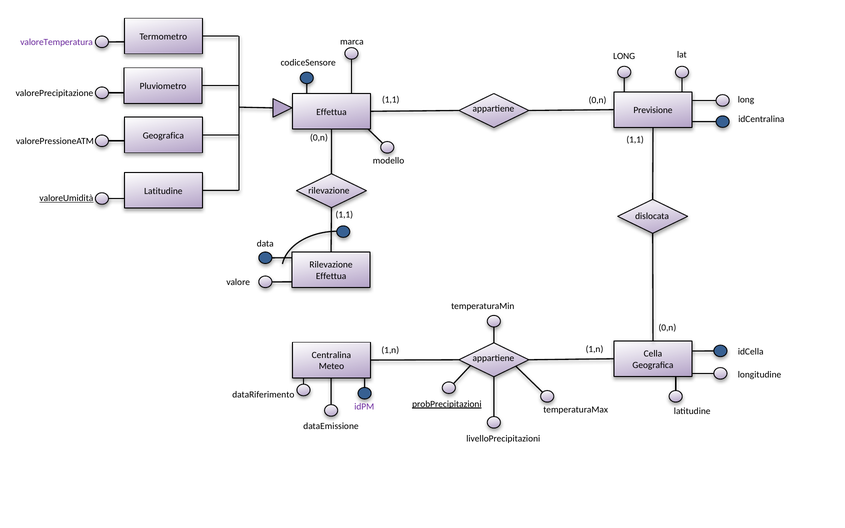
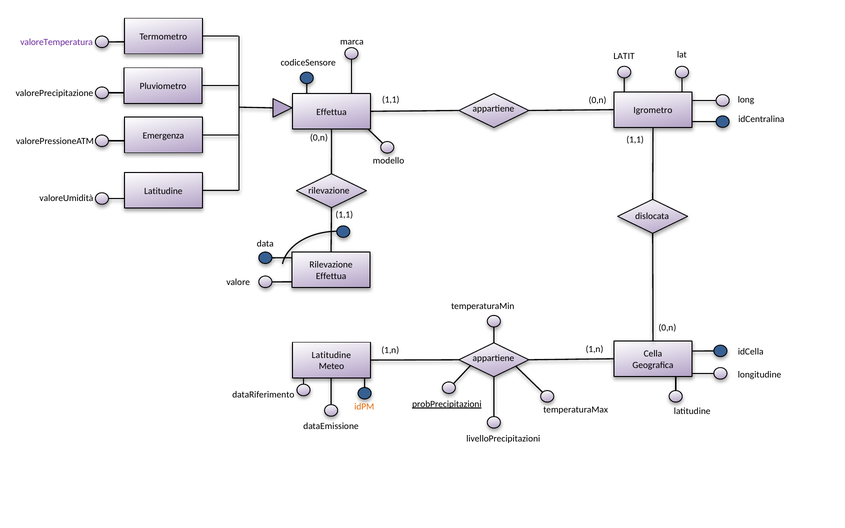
LONG: LONG -> LATIT (624, 56)
Previsione: Previsione -> Igrometro (653, 110)
Geografica: Geografica -> Emergenza (163, 136)
valoreUmidità underline: present -> none (66, 198)
Centralina: Centralina -> Latitudine (331, 355)
idPM colour: purple -> orange (364, 407)
